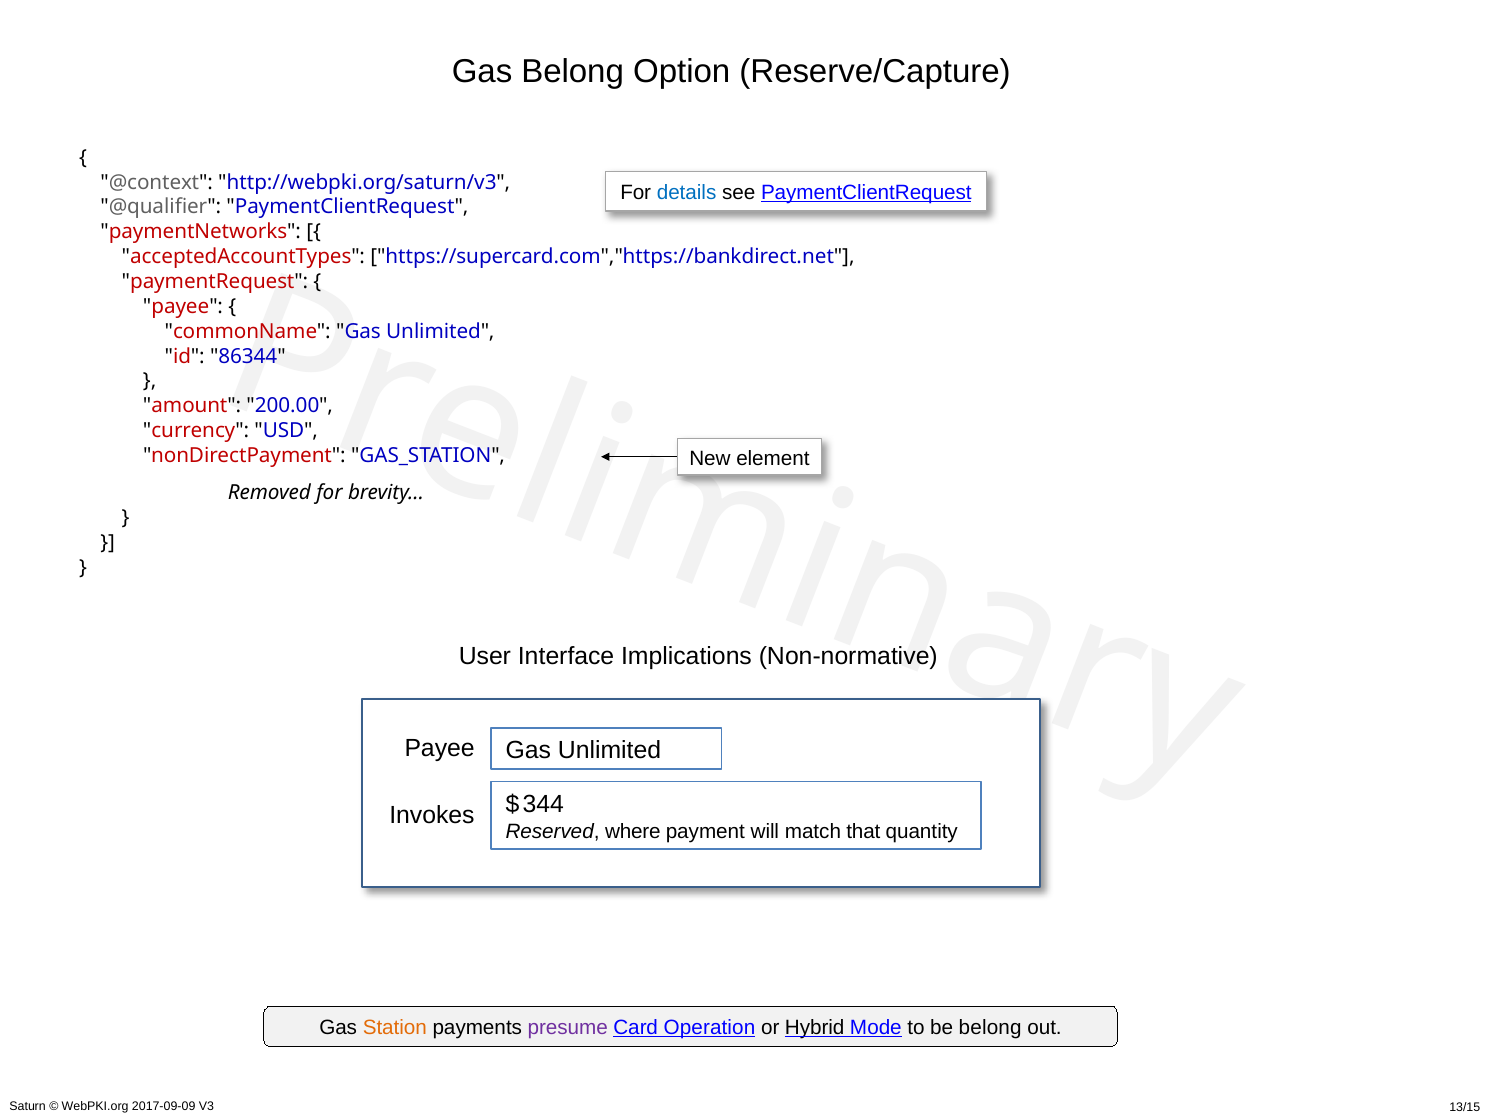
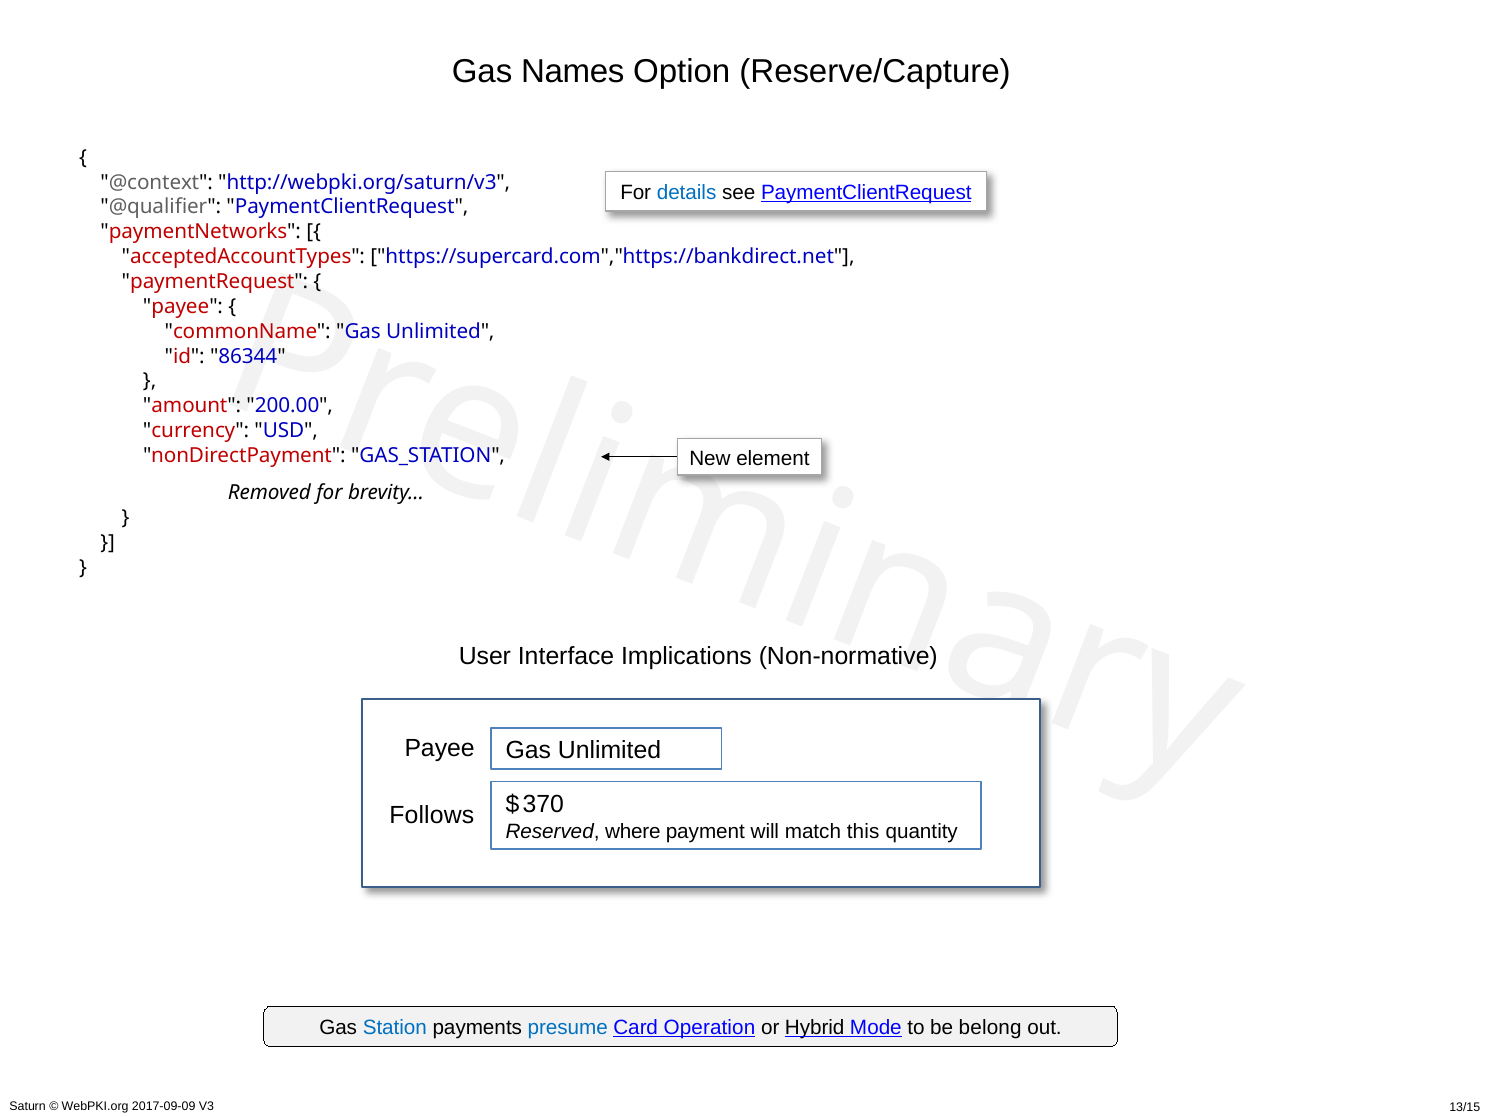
Gas Belong: Belong -> Names (573, 72)
Invokes: Invokes -> Follows (432, 816)
344: 344 -> 370 (543, 804)
that: that -> this (863, 831)
Station colour: orange -> blue (395, 1027)
presume colour: purple -> blue (568, 1027)
